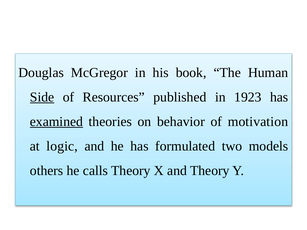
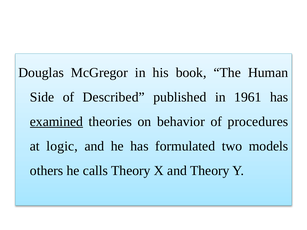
Side underline: present -> none (42, 97)
Resources: Resources -> Described (114, 97)
1923: 1923 -> 1961 (248, 97)
motivation: motivation -> procedures (258, 122)
